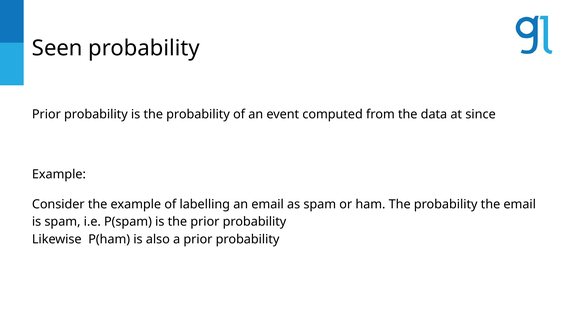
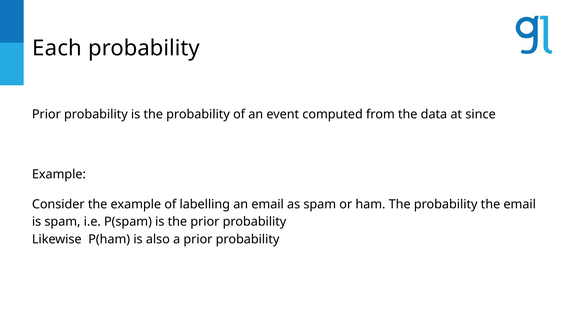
Seen: Seen -> Each (57, 48)
